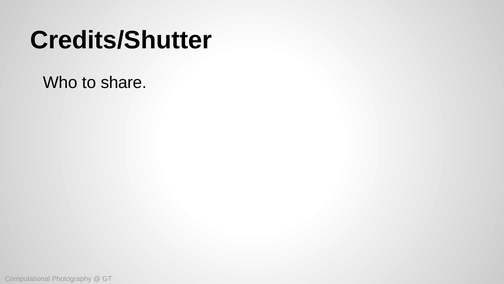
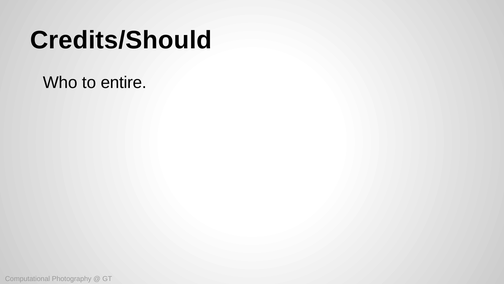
Credits/Shutter: Credits/Shutter -> Credits/Should (121, 40)
share: share -> entire (124, 82)
